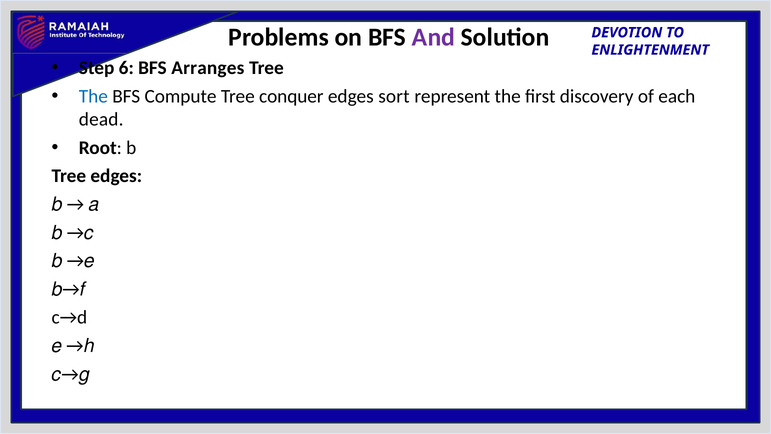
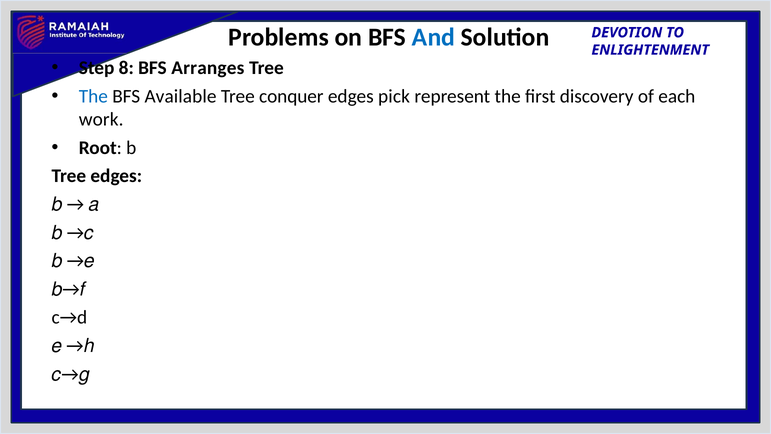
And colour: purple -> blue (434, 37)
6: 6 -> 8 (126, 68)
Compute: Compute -> Available (180, 96)
sort: sort -> pick (394, 96)
dead: dead -> work (101, 119)
